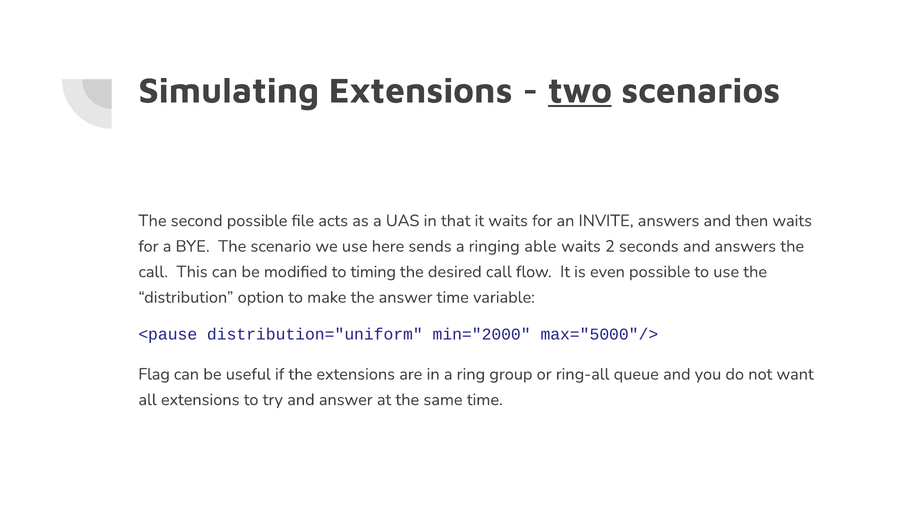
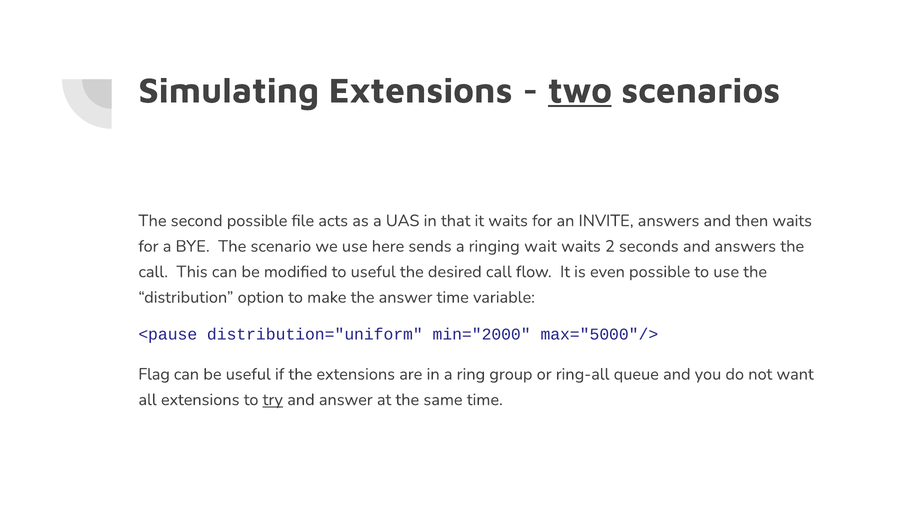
able: able -> wait (540, 246)
to timing: timing -> useful (373, 272)
try underline: none -> present (273, 400)
